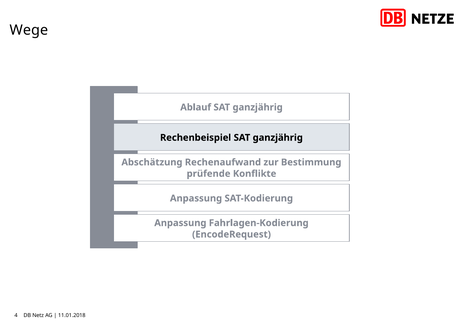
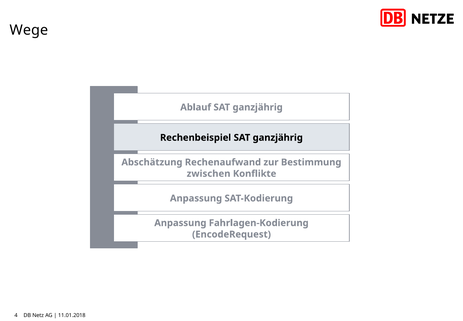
prüfende: prüfende -> zwischen (209, 174)
